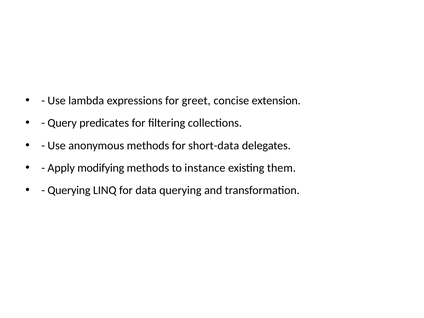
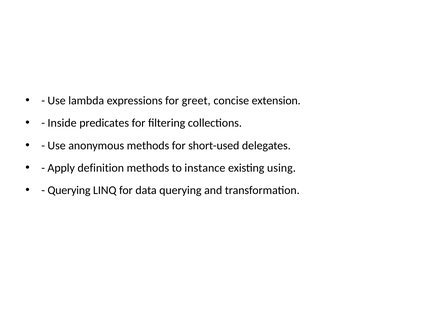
Query: Query -> Inside (62, 123)
short-data: short-data -> short-used (214, 145)
modifying: modifying -> definition (101, 168)
them: them -> using (281, 168)
